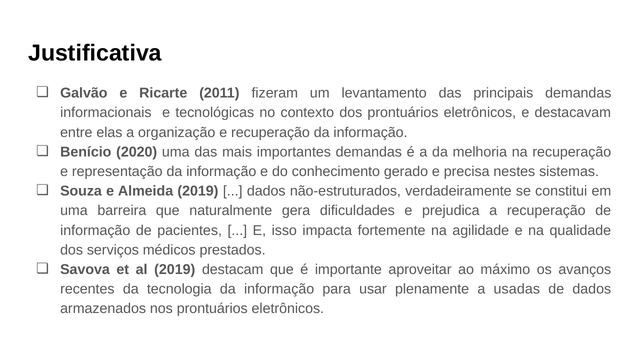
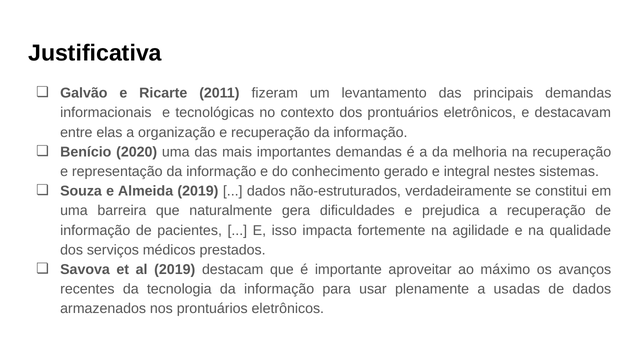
precisa: precisa -> integral (467, 172)
